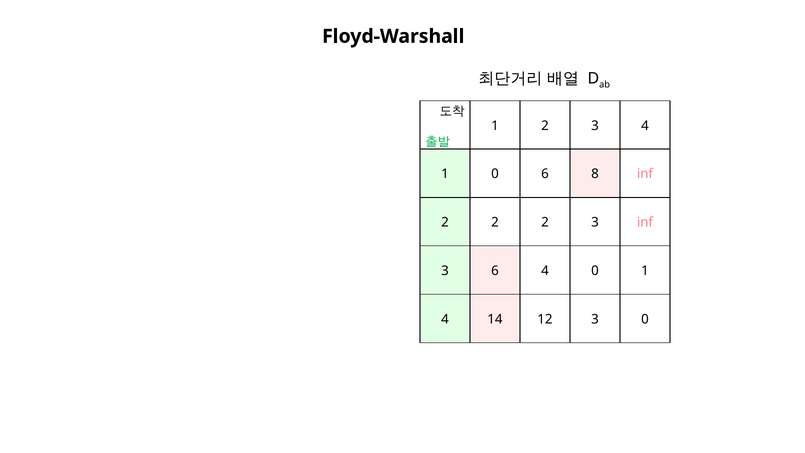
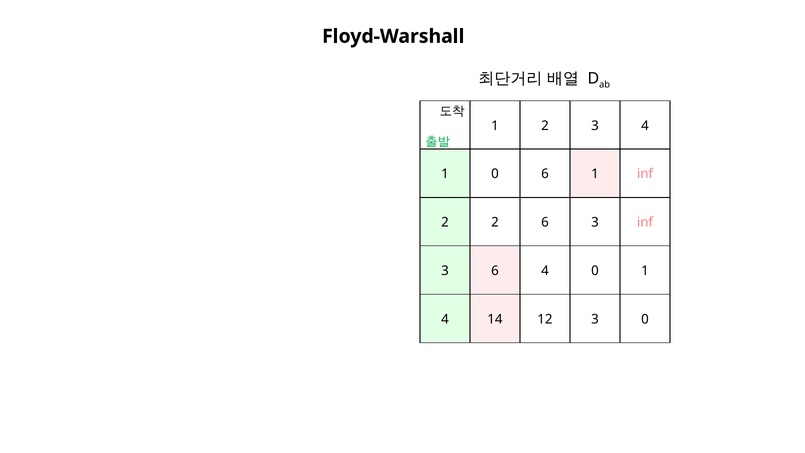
6 8: 8 -> 1 (595, 174)
2 2 2: 2 -> 6 (545, 222)
